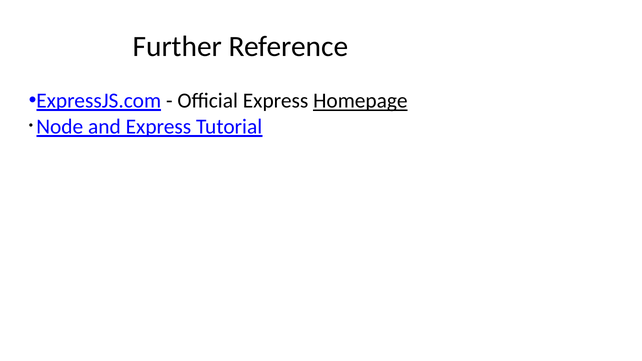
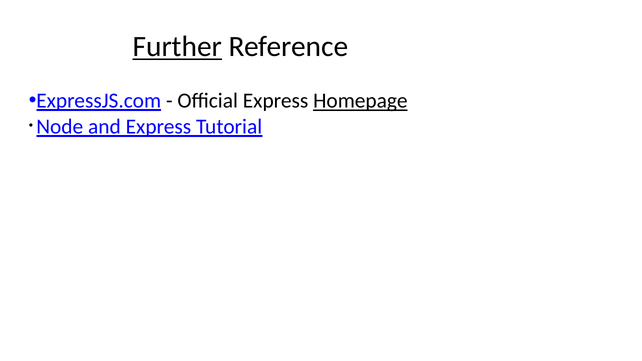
Further underline: none -> present (177, 47)
